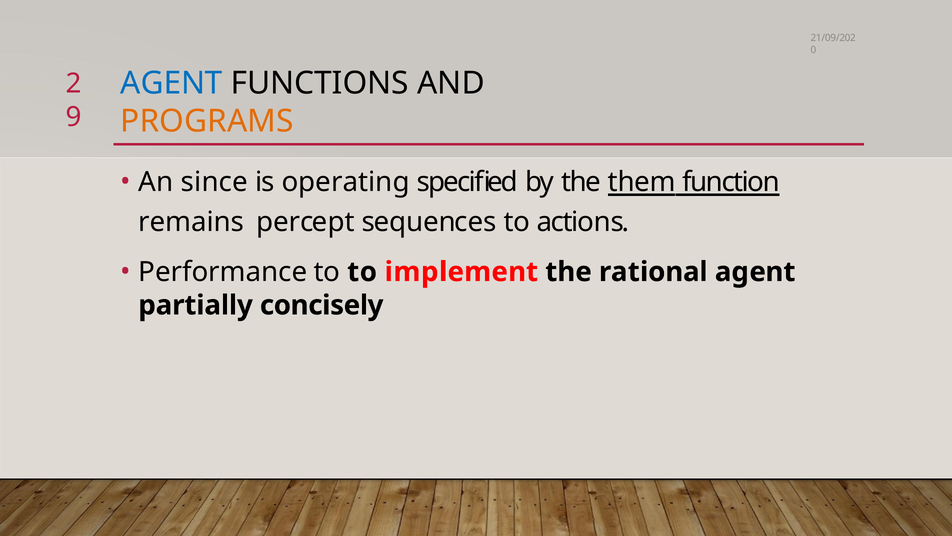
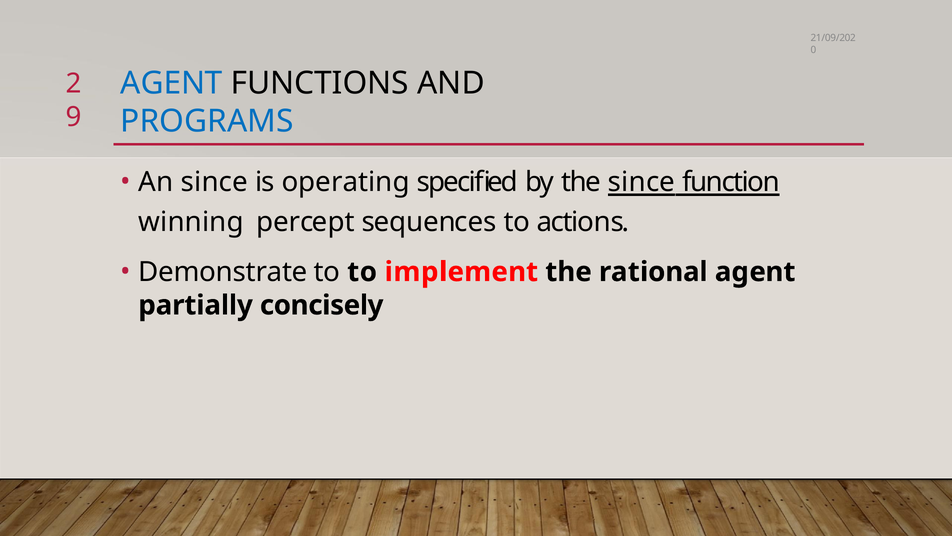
PROGRAMS colour: orange -> blue (207, 121)
the them: them -> since (642, 182)
remains: remains -> winning (191, 222)
Performance: Performance -> Demonstrate (223, 272)
